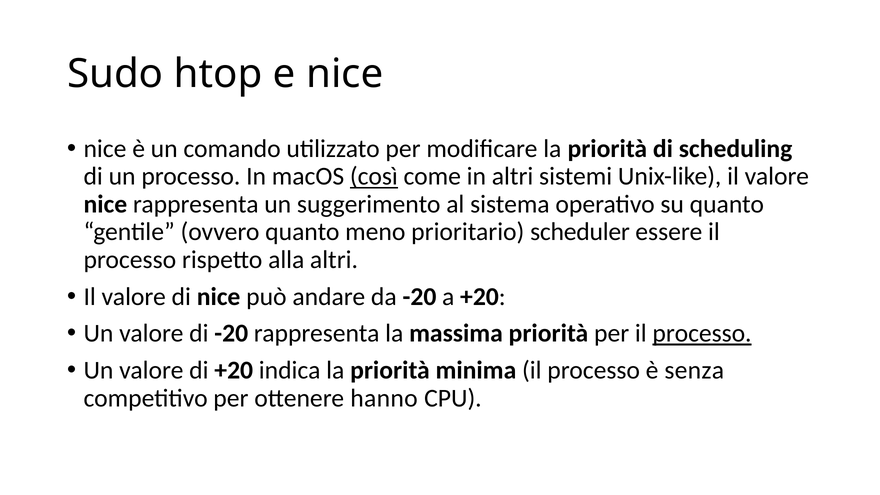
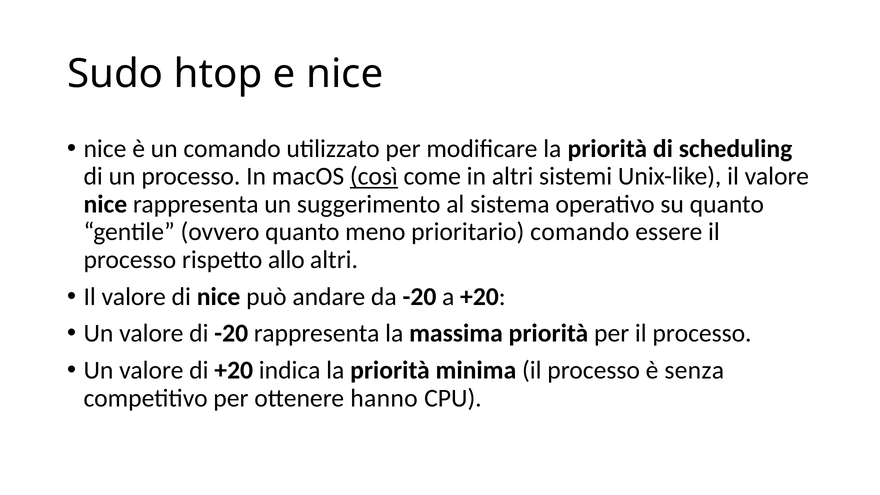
prioritario scheduler: scheduler -> comando (580, 232)
alla: alla -> allo (286, 260)
processo underline: present -> none (702, 333)
